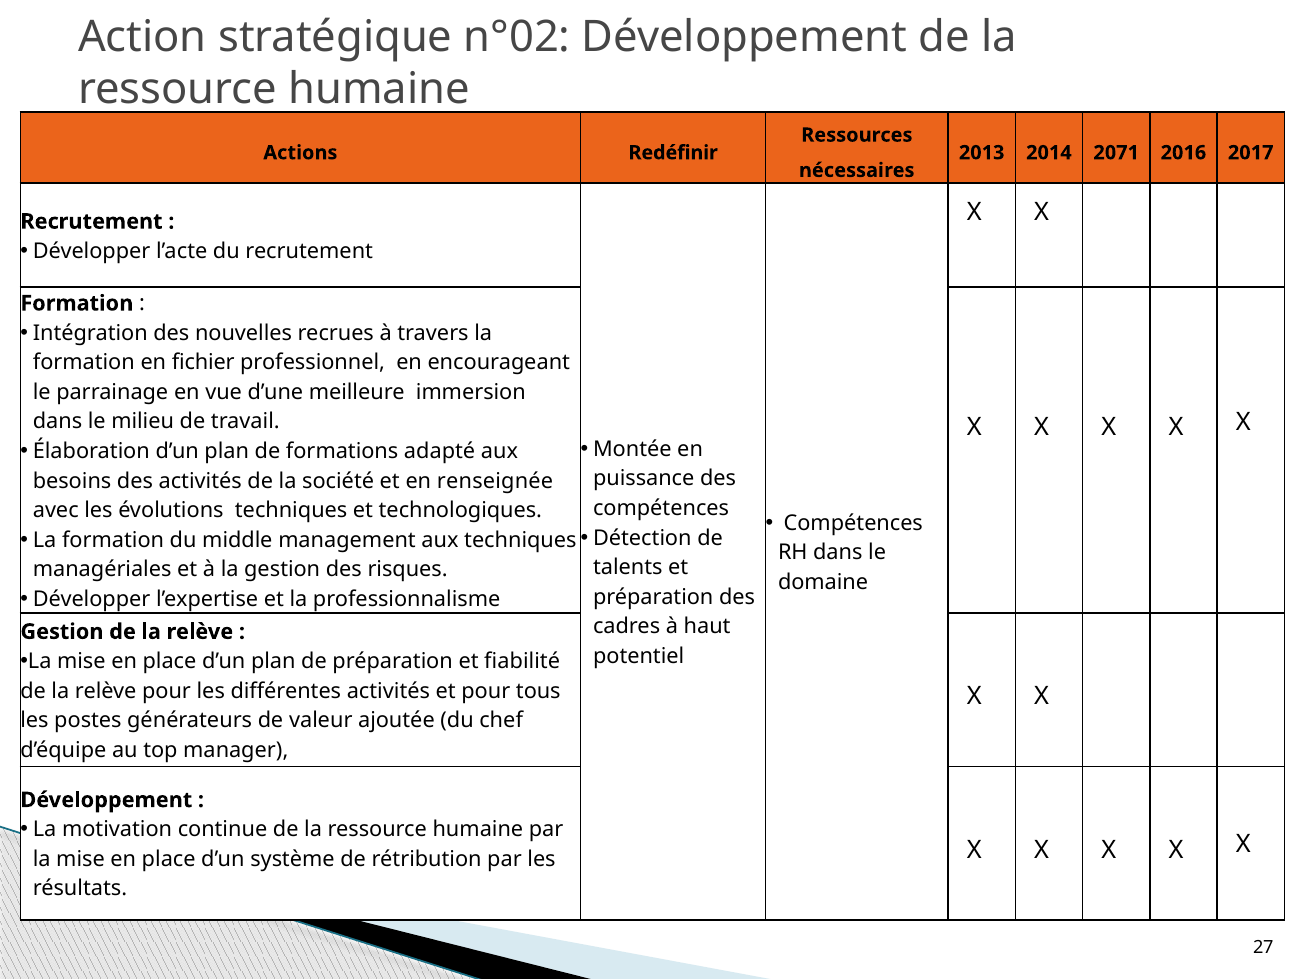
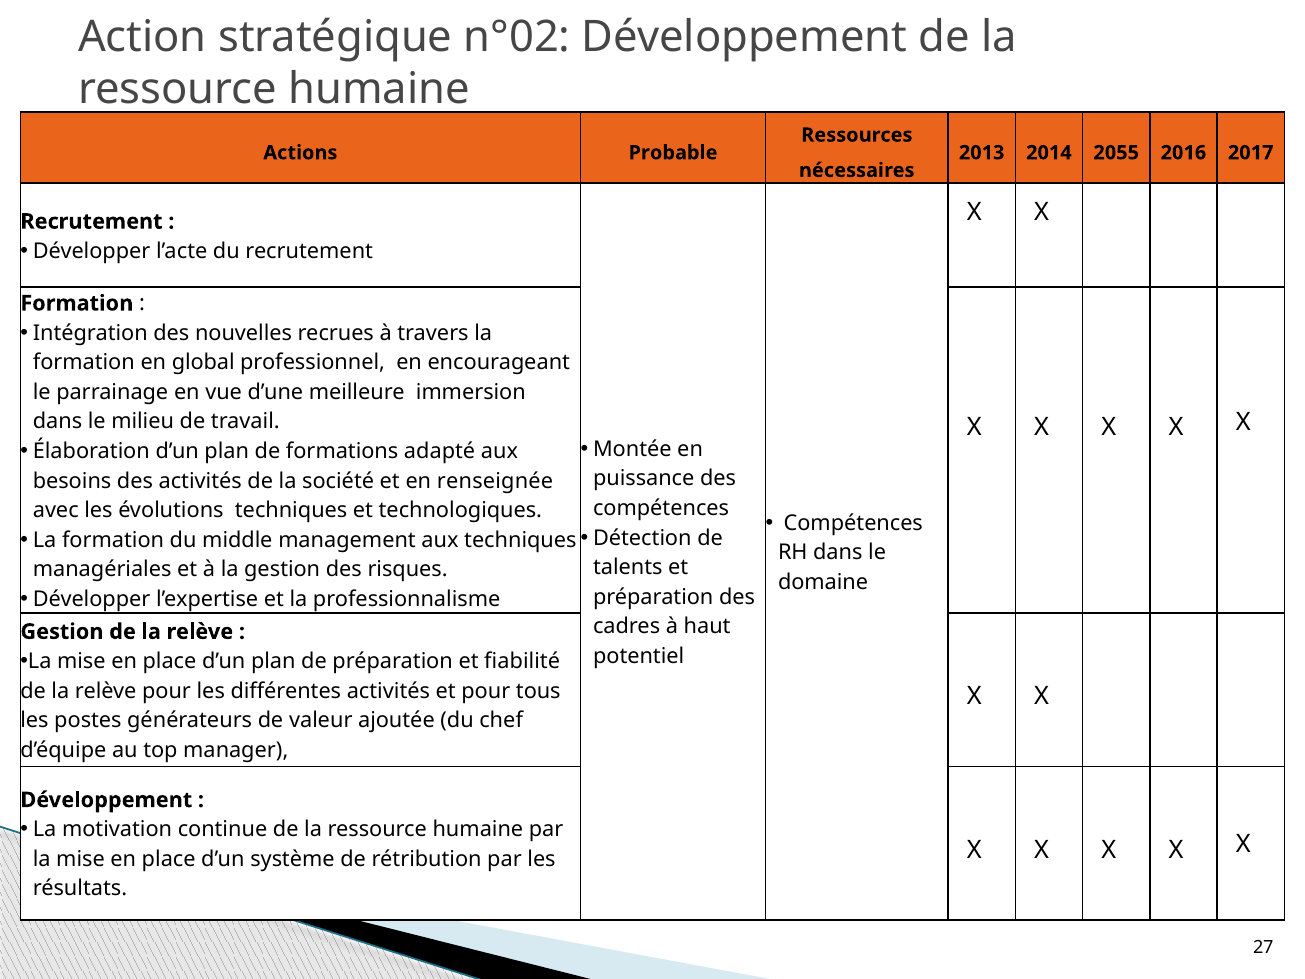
Redéfinir: Redéfinir -> Probable (673, 153)
2071: 2071 -> 2055 (1116, 153)
fichier: fichier -> global (203, 362)
